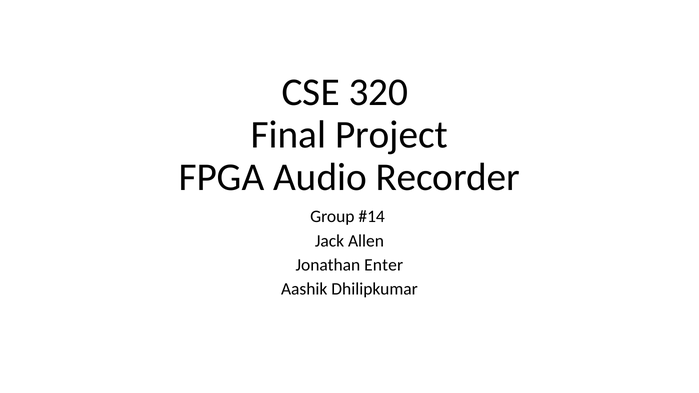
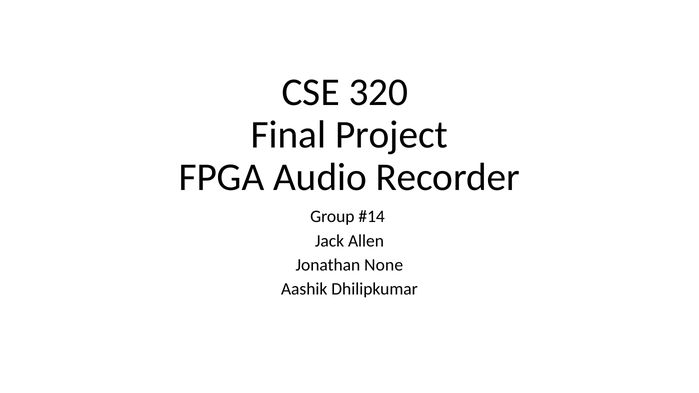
Enter: Enter -> None (384, 265)
